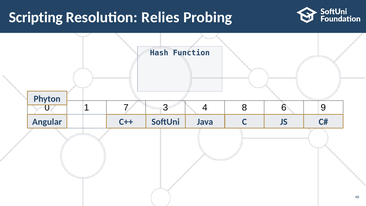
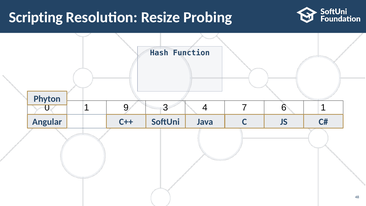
Relies: Relies -> Resize (161, 17)
7: 7 -> 9 (126, 108)
8: 8 -> 7 (244, 108)
6 9: 9 -> 1 (323, 108)
